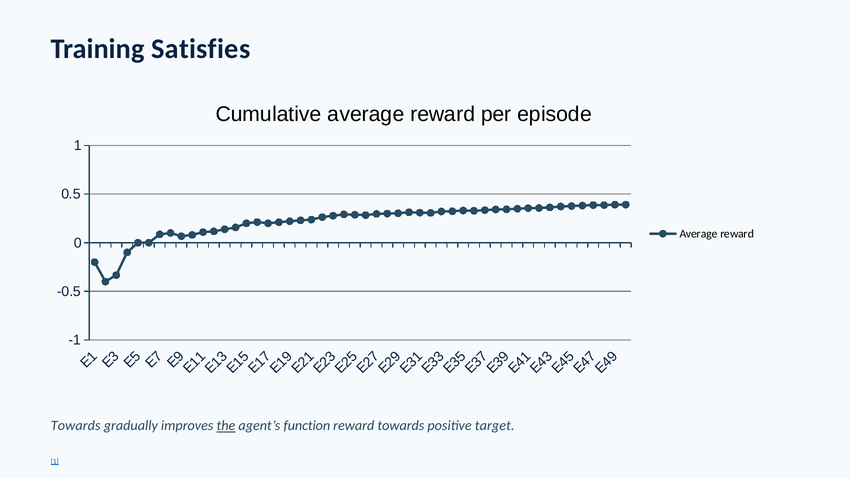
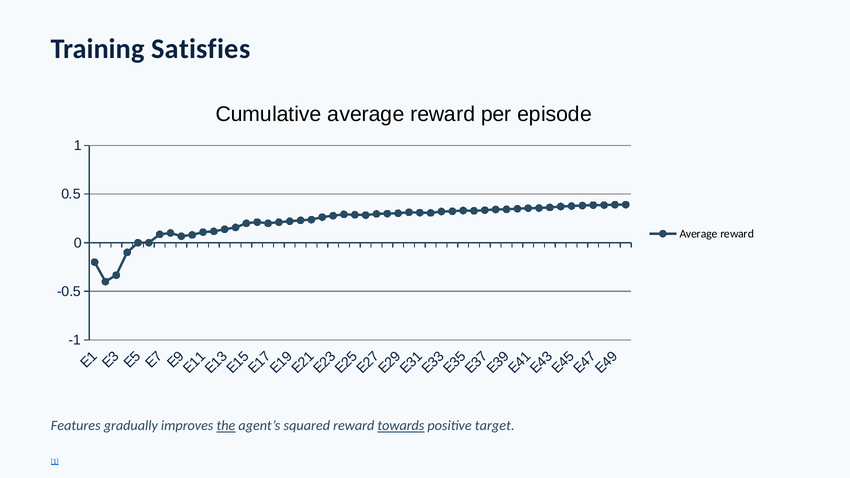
Towards: Towards -> Features (76, 426)
function: function -> squared (307, 426)
towards underline: none -> present (401, 426)
